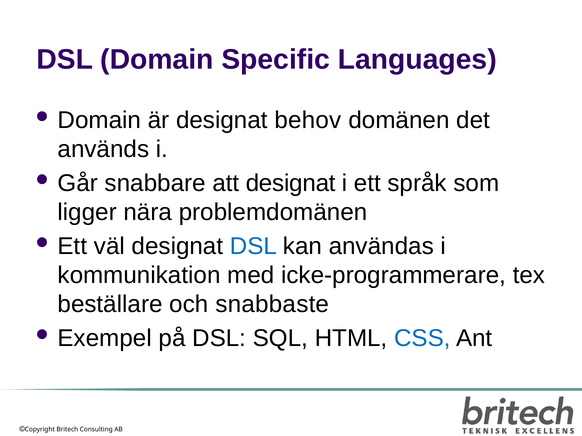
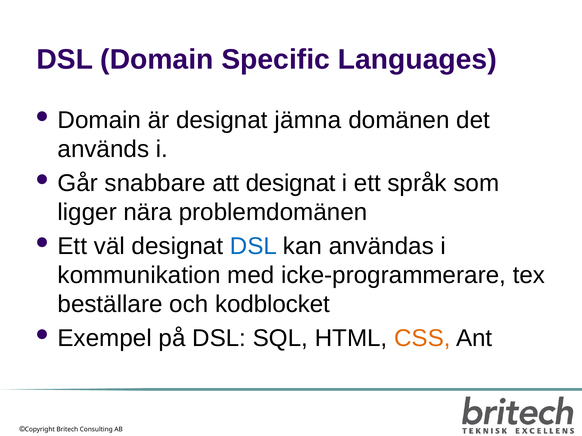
behov: behov -> jämna (308, 120)
snabbaste: snabbaste -> kodblocket (272, 305)
CSS colour: blue -> orange (422, 339)
